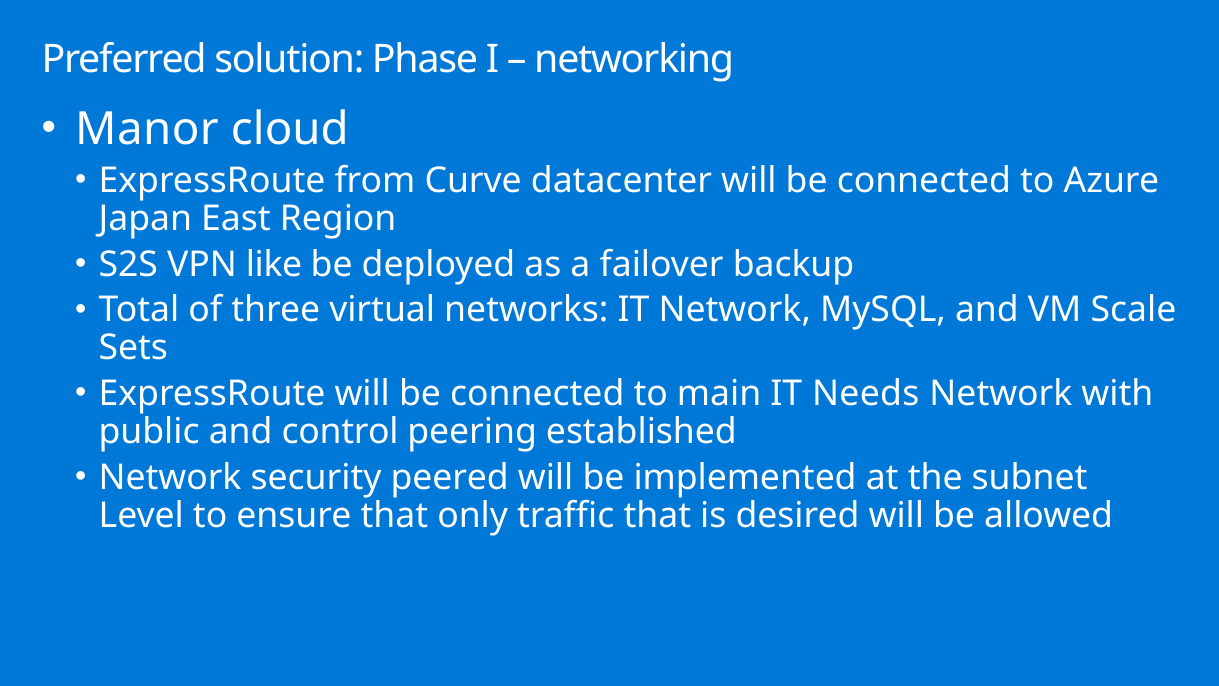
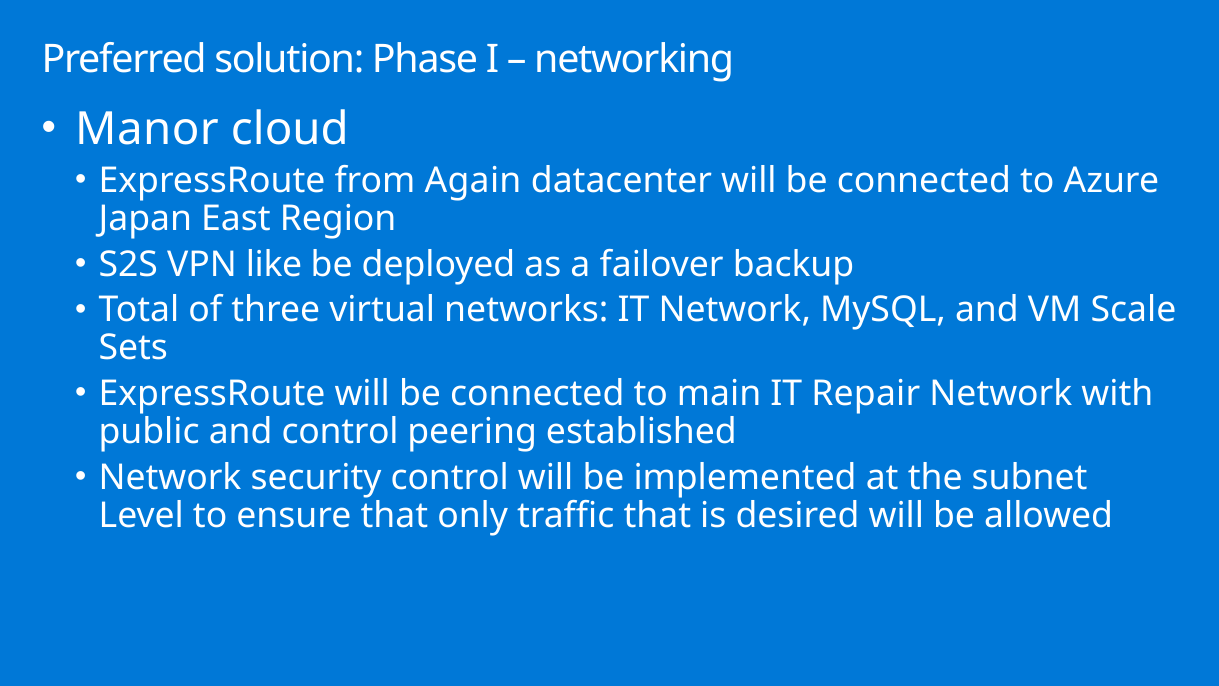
Curve: Curve -> Again (473, 180)
Needs: Needs -> Repair (866, 394)
security peered: peered -> control (450, 478)
